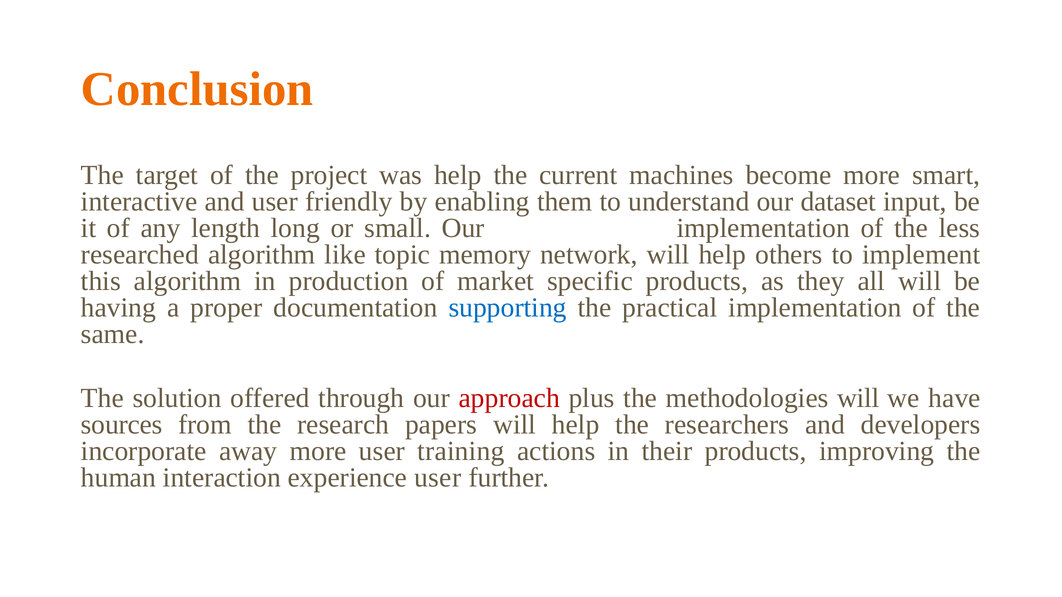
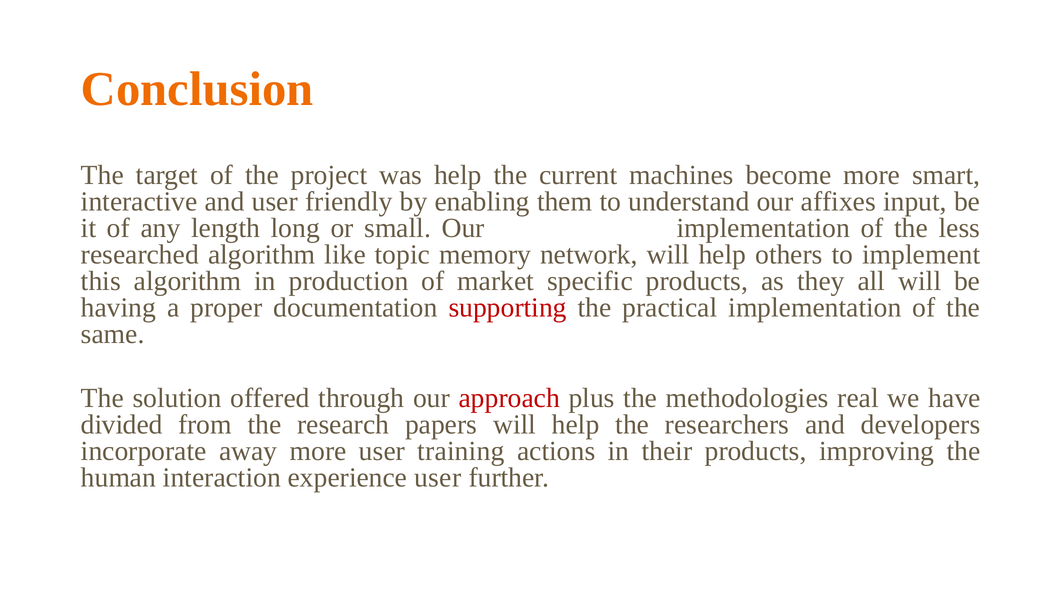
dataset: dataset -> affixes (838, 202)
supporting colour: blue -> red (508, 308)
methodologies will: will -> real (858, 398)
sources: sources -> divided (122, 425)
